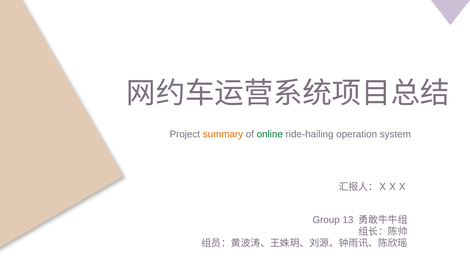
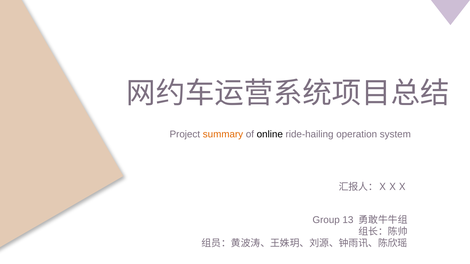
online colour: green -> black (270, 135)
